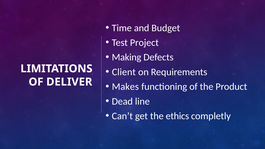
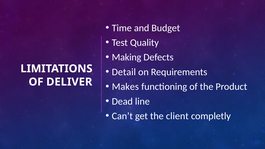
Project: Project -> Quality (144, 43)
Client: Client -> Detail (124, 72)
ethics: ethics -> client (177, 116)
